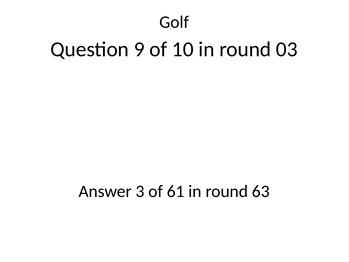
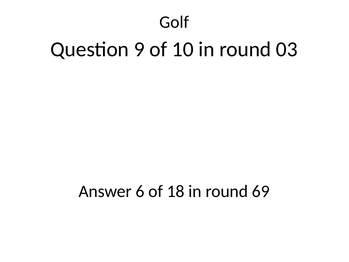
3: 3 -> 6 (140, 191)
61: 61 -> 18 (176, 191)
63: 63 -> 69 (261, 191)
